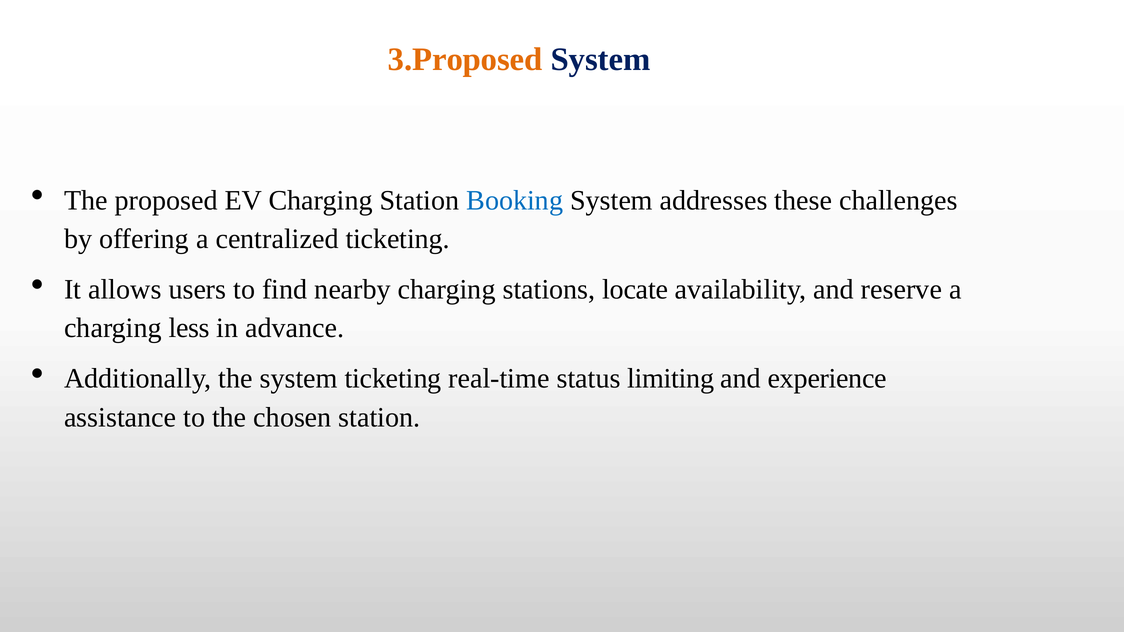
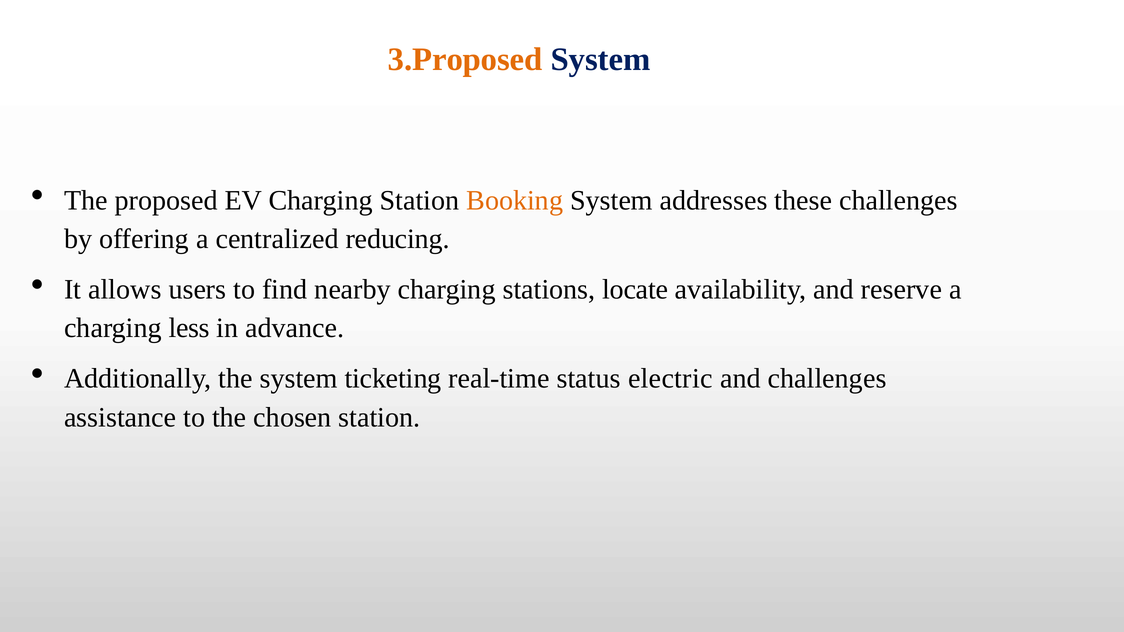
Booking colour: blue -> orange (515, 200)
centralized ticketing: ticketing -> reducing (398, 239)
limiting: limiting -> electric (670, 379)
and experience: experience -> challenges (827, 379)
